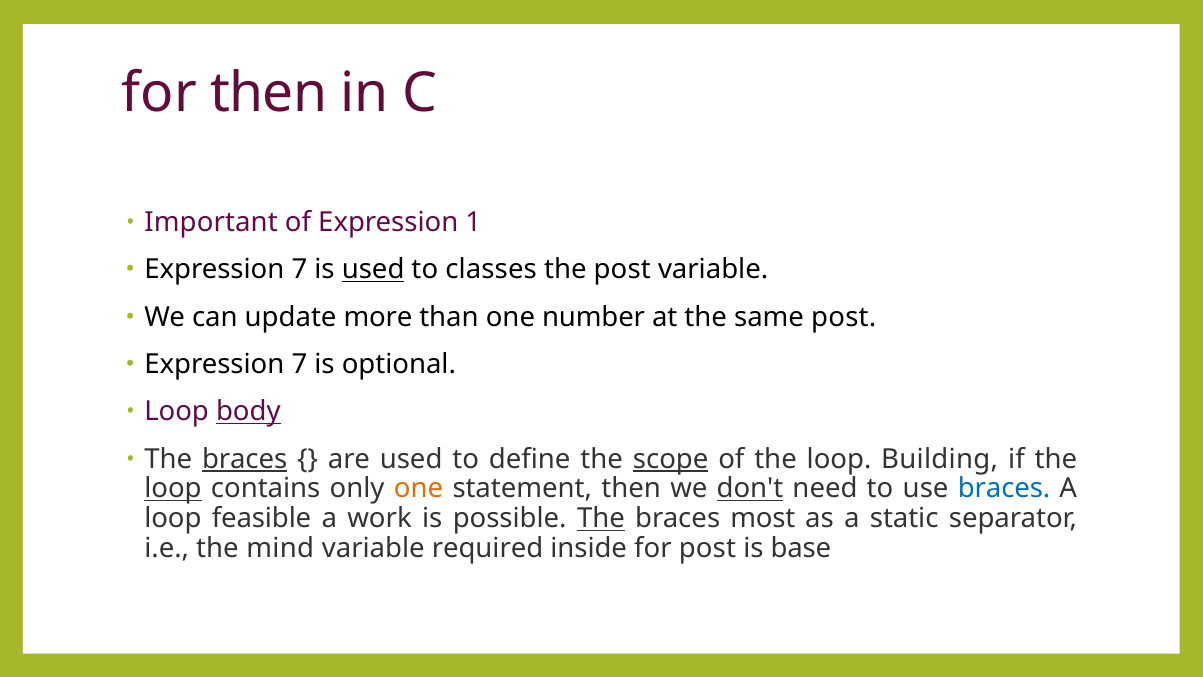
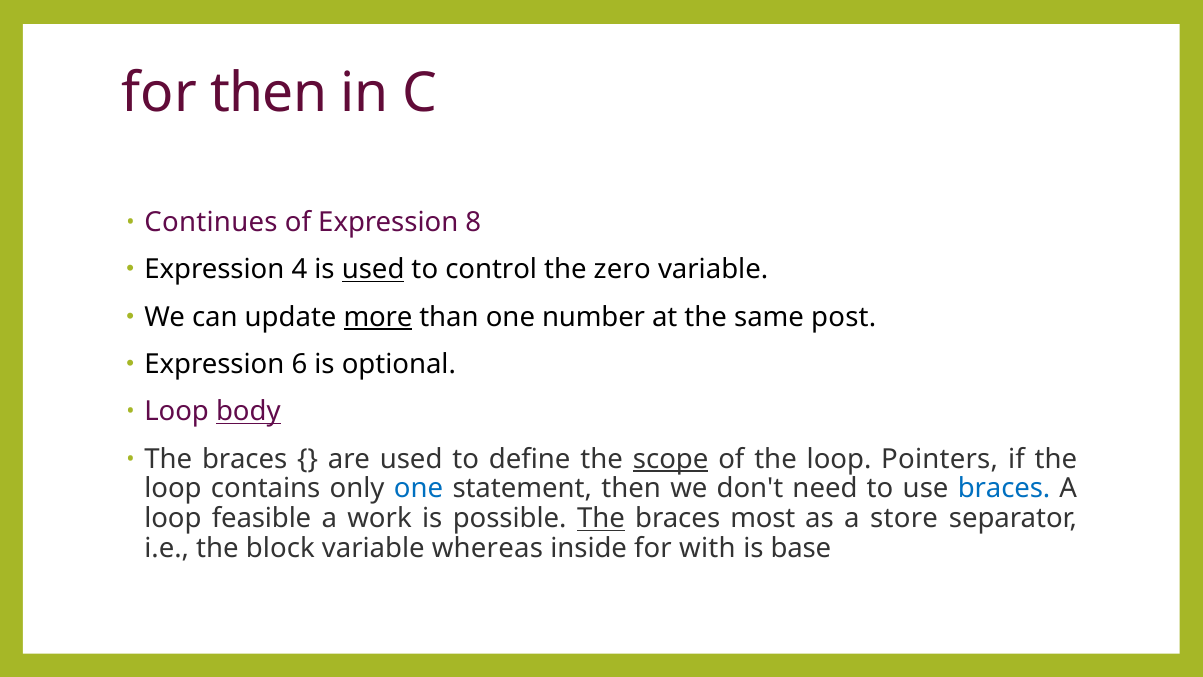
Important: Important -> Continues (211, 222)
1: 1 -> 8 (473, 222)
7: 7 -> 4 (299, 270)
classes: classes -> control (491, 270)
the post: post -> zero (622, 270)
more underline: none -> present (378, 317)
7: 7 -> 6 (299, 364)
braces underline: present -> none (245, 459)
Building: Building -> Pointers (940, 459)
loop underline: present -> none (173, 489)
one colour: orange -> blue (418, 489)
don't underline: present -> none (750, 489)
static: static -> store (904, 518)
mind: mind -> block (280, 548)
required: required -> whereas (487, 548)
for post: post -> with (707, 548)
